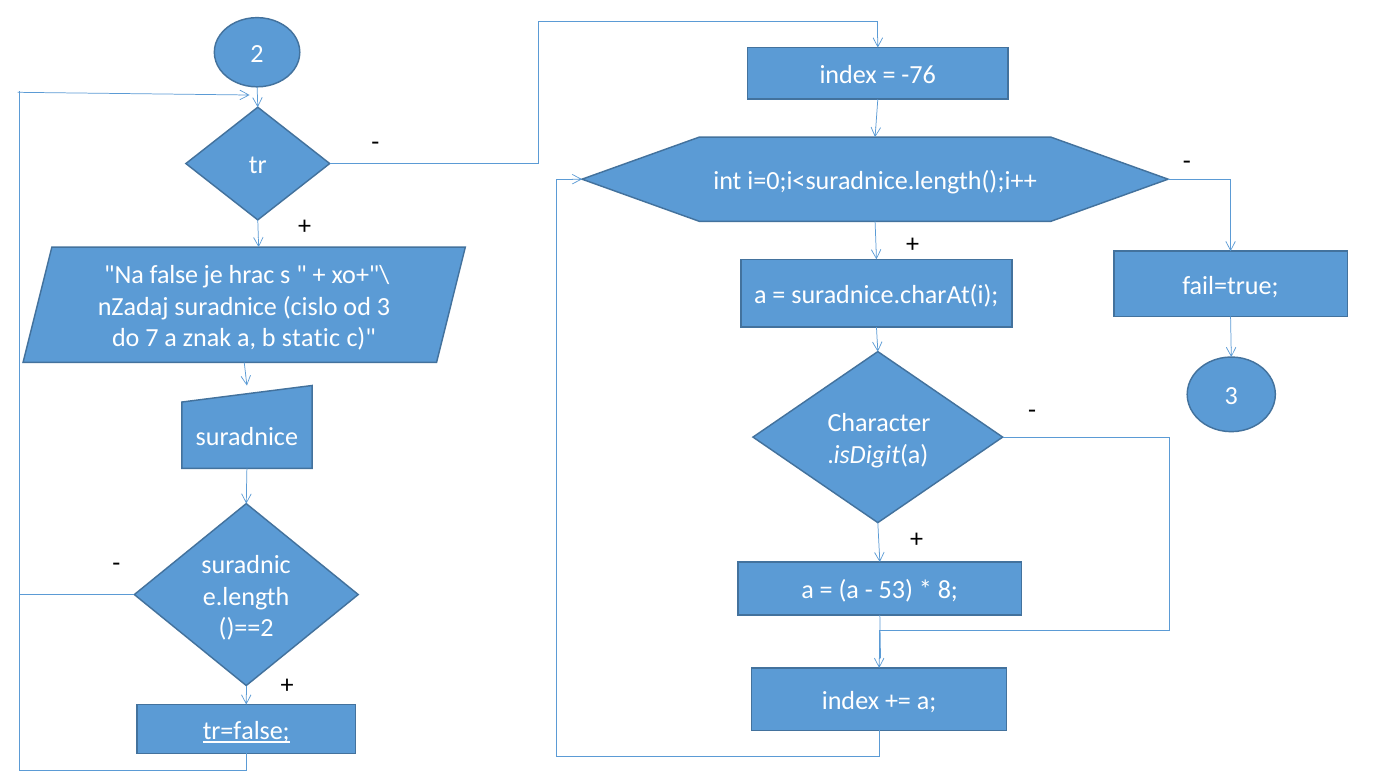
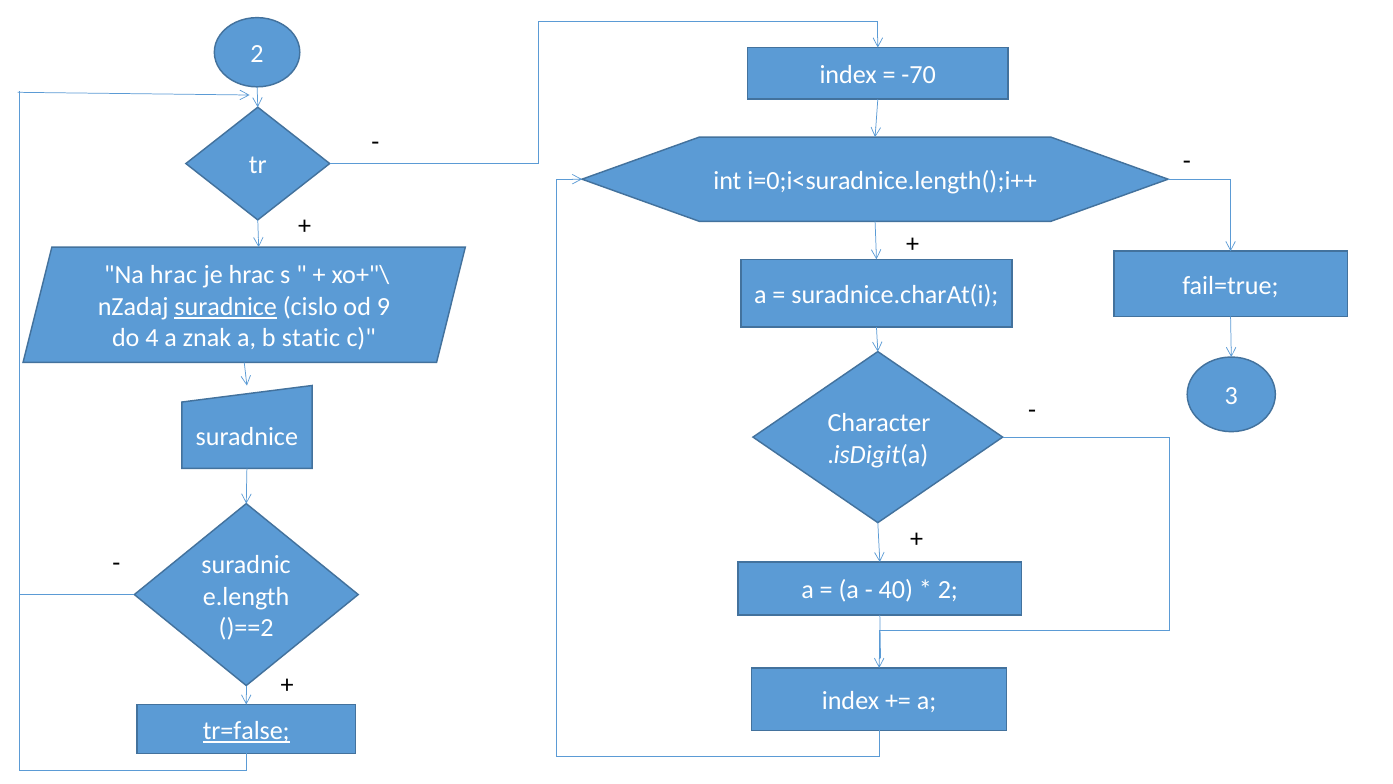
-76: -76 -> -70 (919, 75)
Na false: false -> hrac (174, 275)
suradnice underline: none -> present (226, 306)
od 3: 3 -> 9 (383, 306)
7: 7 -> 4 (152, 338)
53: 53 -> 40 (896, 590)
8: 8 -> 2 (948, 590)
